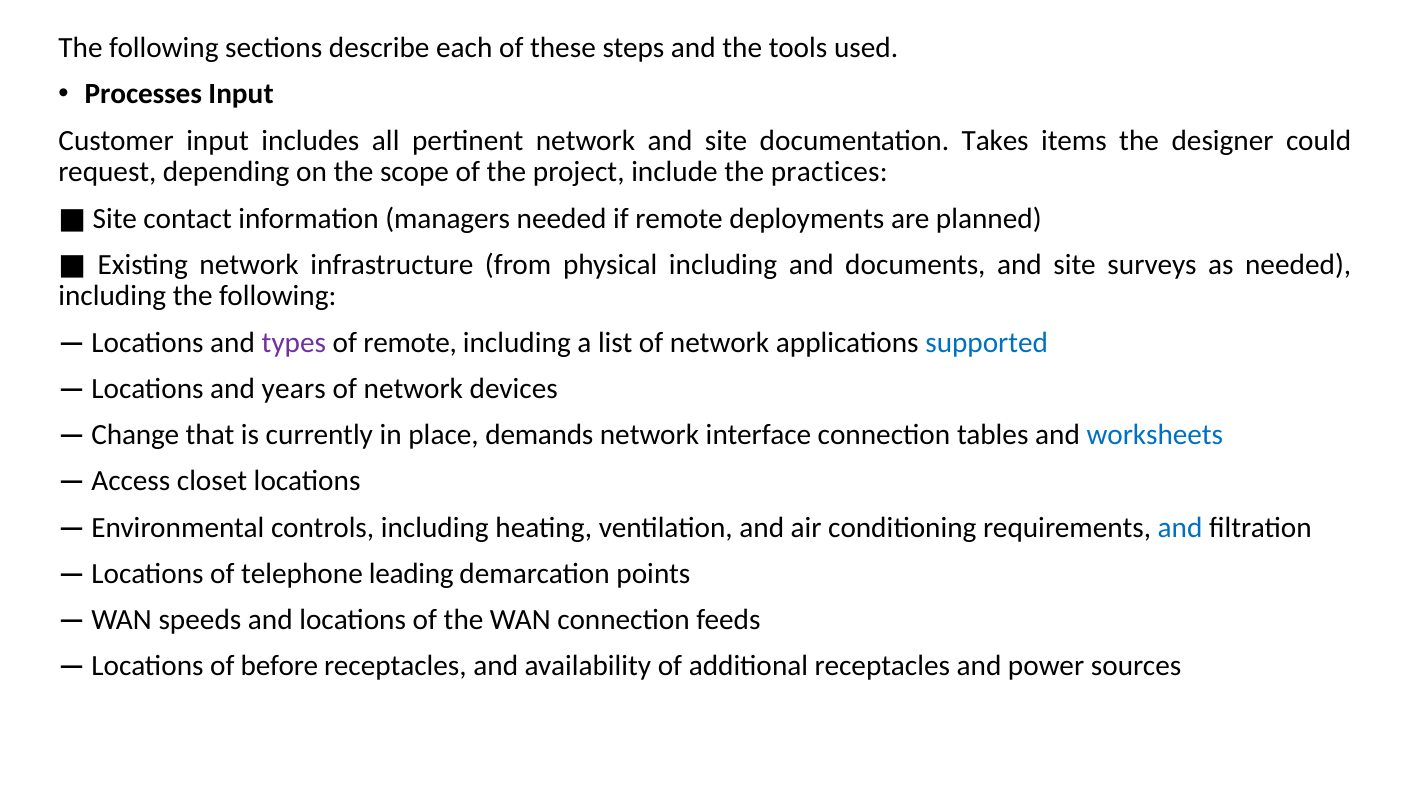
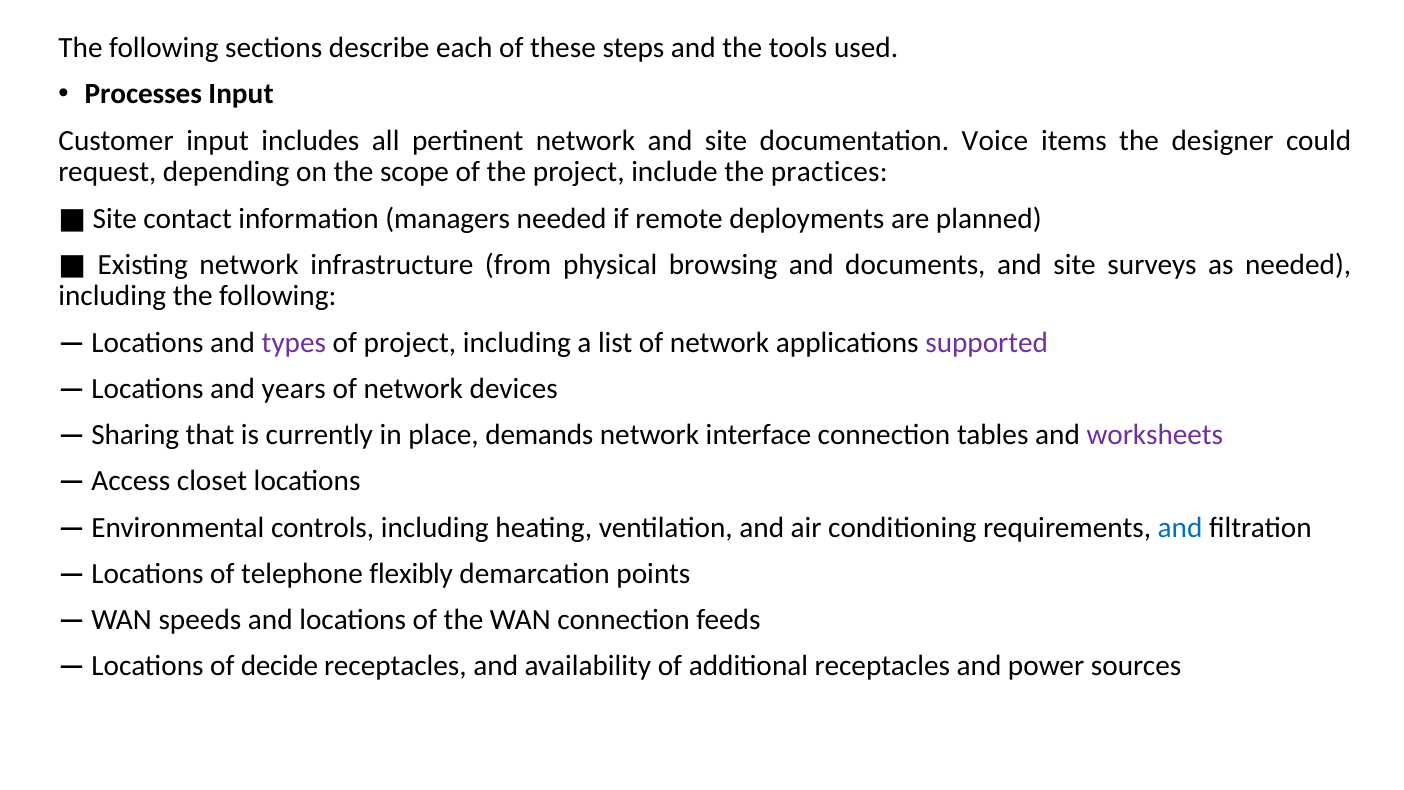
Takes: Takes -> Voice (995, 140)
physical including: including -> browsing (723, 264)
of remote: remote -> project (410, 342)
supported colour: blue -> purple (987, 342)
Change: Change -> Sharing (135, 435)
worksheets colour: blue -> purple (1155, 435)
leading: leading -> flexibly (411, 573)
before: before -> decide (279, 666)
